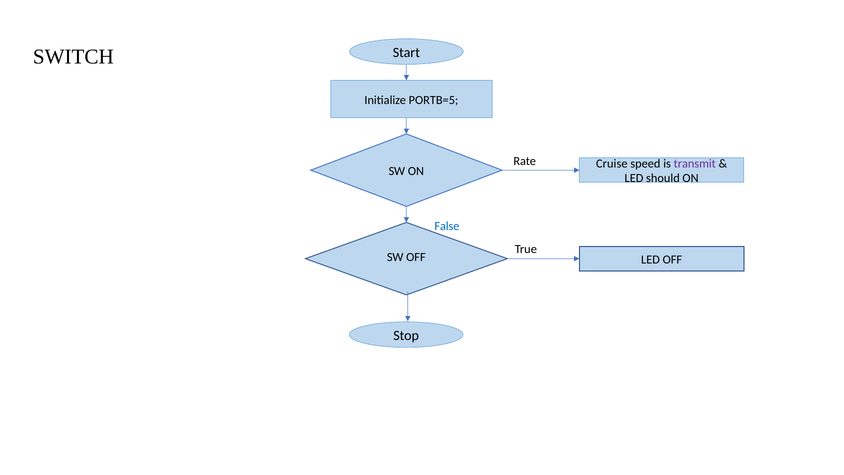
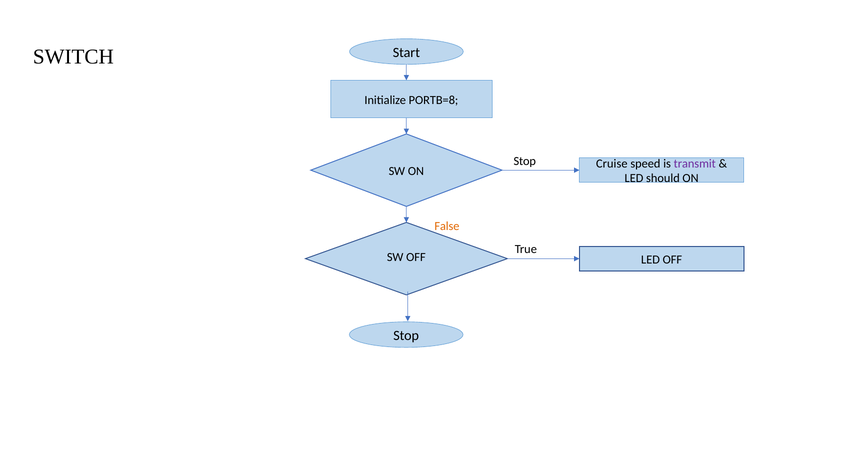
PORTB=5: PORTB=5 -> PORTB=8 (434, 100)
Rate: Rate -> Stop (525, 161)
False colour: blue -> orange (447, 226)
